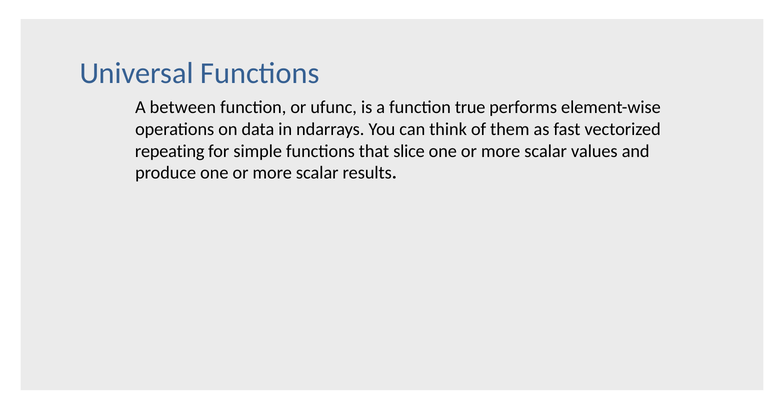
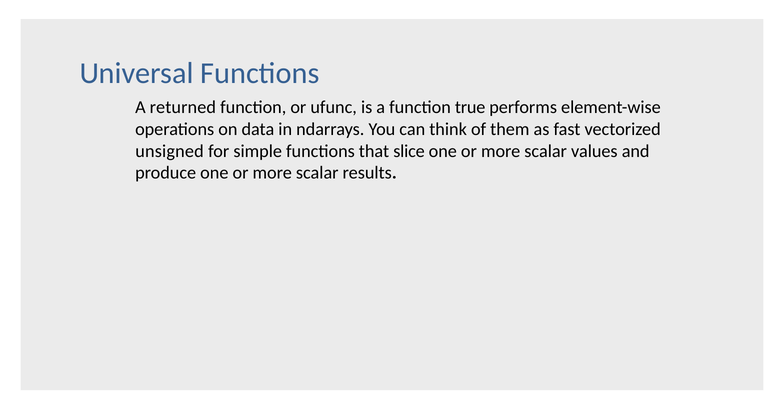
between: between -> returned (183, 107)
repeating: repeating -> unsigned (170, 151)
